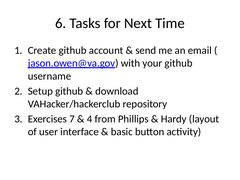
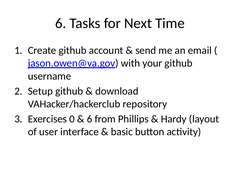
7: 7 -> 0 (72, 119)
4: 4 -> 6 (90, 119)
